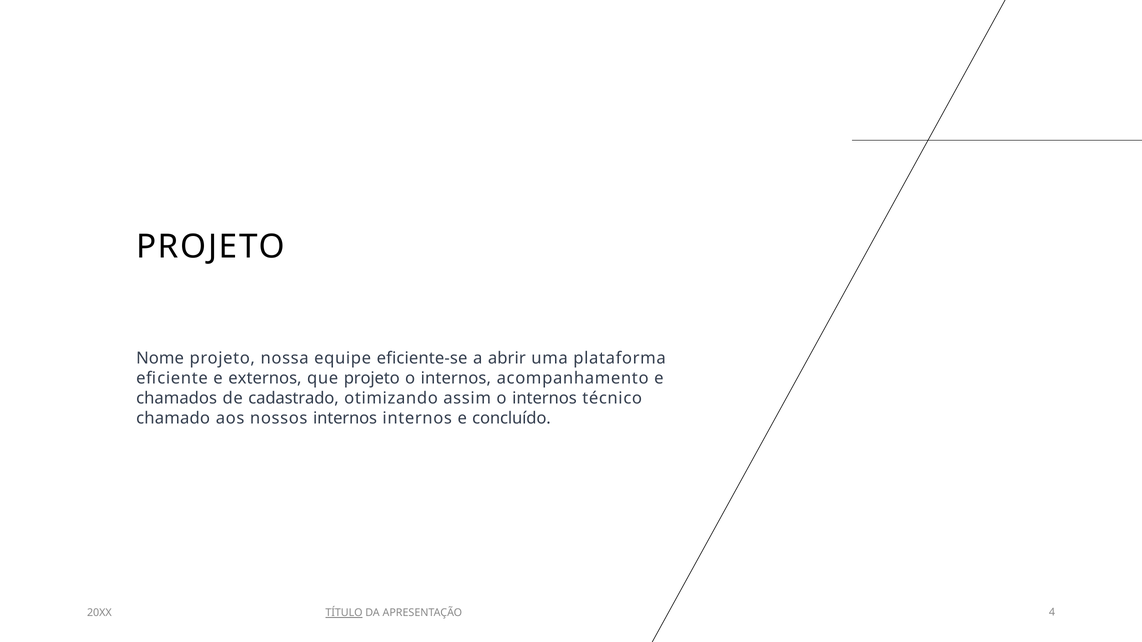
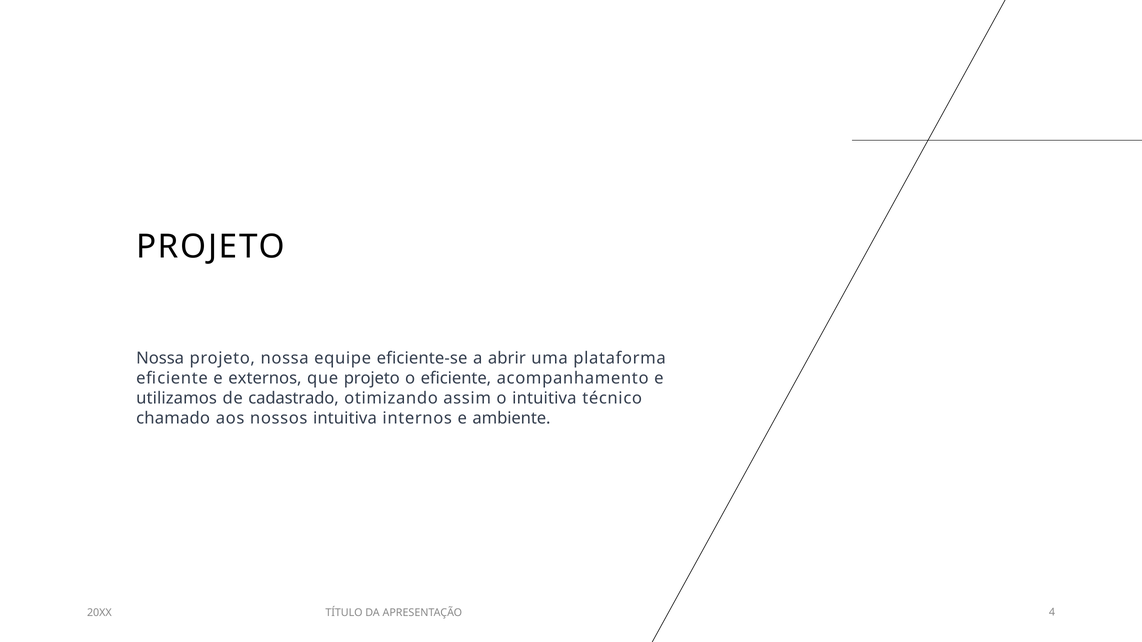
Nome: Nome -> Nossa (160, 358)
internos: internos -> eficiente (456, 378)
chamados: chamados -> utilizamos (177, 398)
assim o internos: internos -> intuitiva (544, 398)
nossos internos: internos -> intuitiva (345, 418)
concluído: concluído -> ambiente (511, 418)
TÍTULO underline: present -> none (344, 613)
